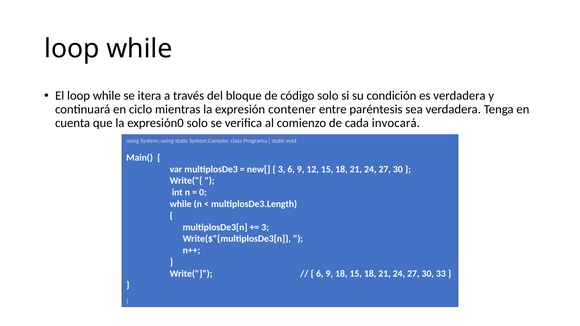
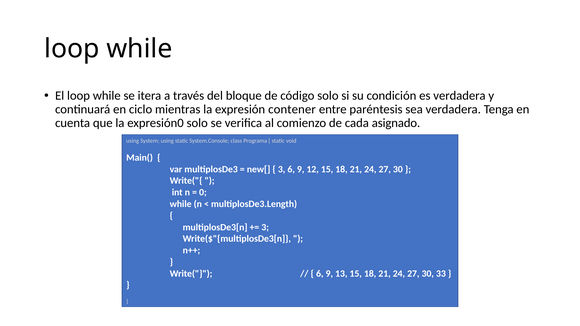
invocará: invocará -> asignado (396, 123)
9 18: 18 -> 13 (341, 274)
